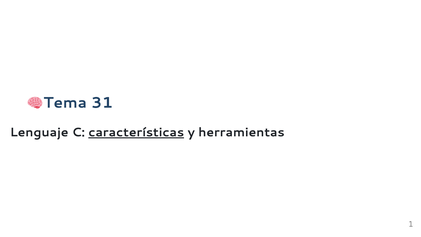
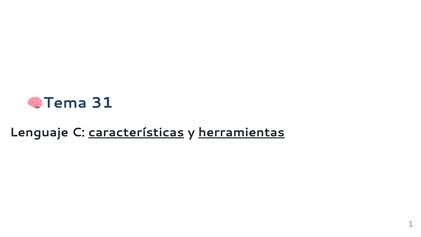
herramientas underline: none -> present (241, 132)
